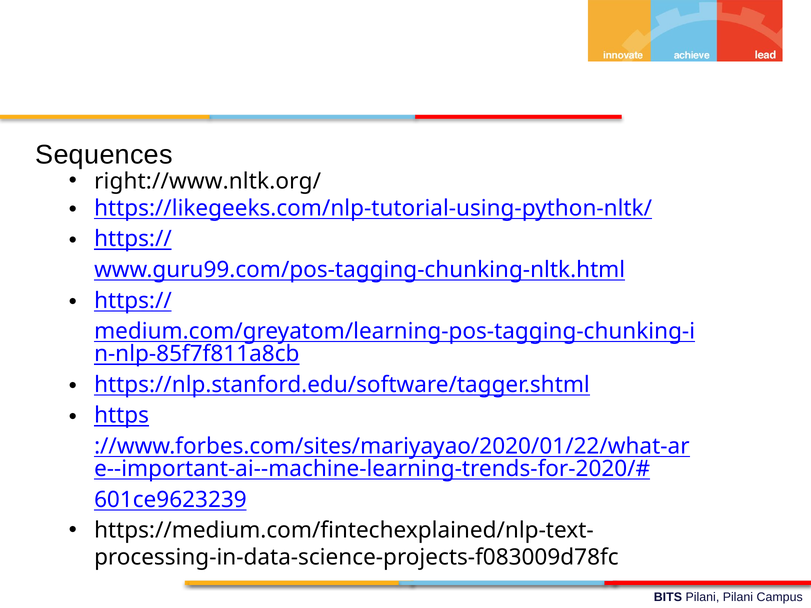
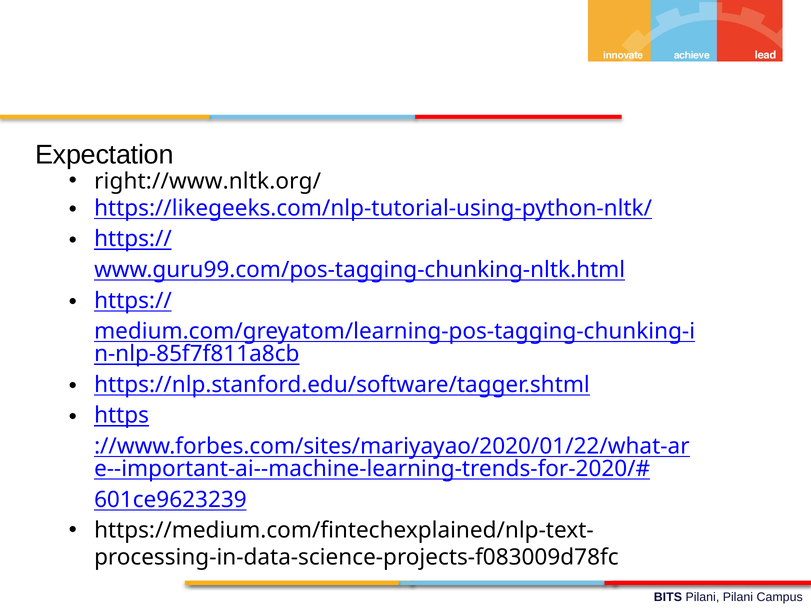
Sequences: Sequences -> Expectation (104, 155)
